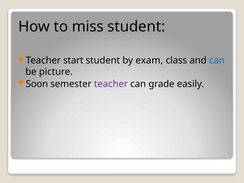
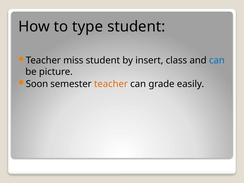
miss: miss -> type (88, 27)
start: start -> miss (73, 60)
exam: exam -> insert (149, 60)
teacher colour: purple -> orange (111, 84)
